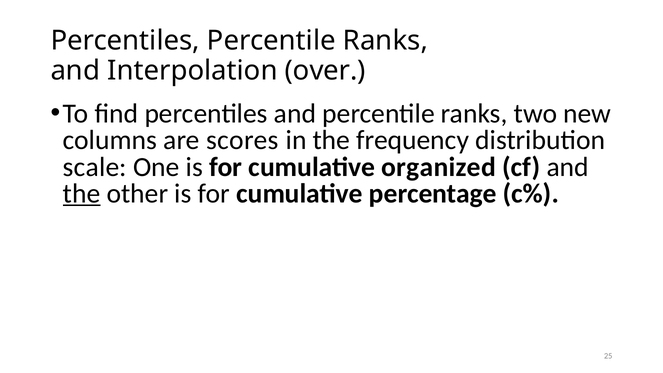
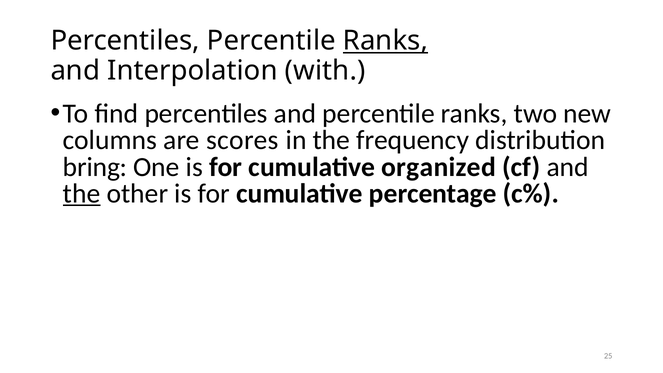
Ranks underline: none -> present (385, 41)
over: over -> with (325, 71)
scale: scale -> bring (95, 167)
